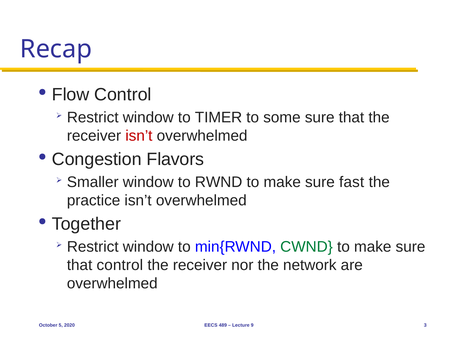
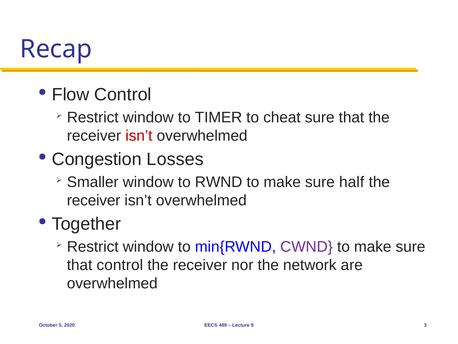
some: some -> cheat (282, 117)
Flavors: Flavors -> Losses (175, 159)
fast: fast -> half (352, 182)
practice: practice -> receiver (94, 200)
CWND colour: green -> purple (307, 246)
